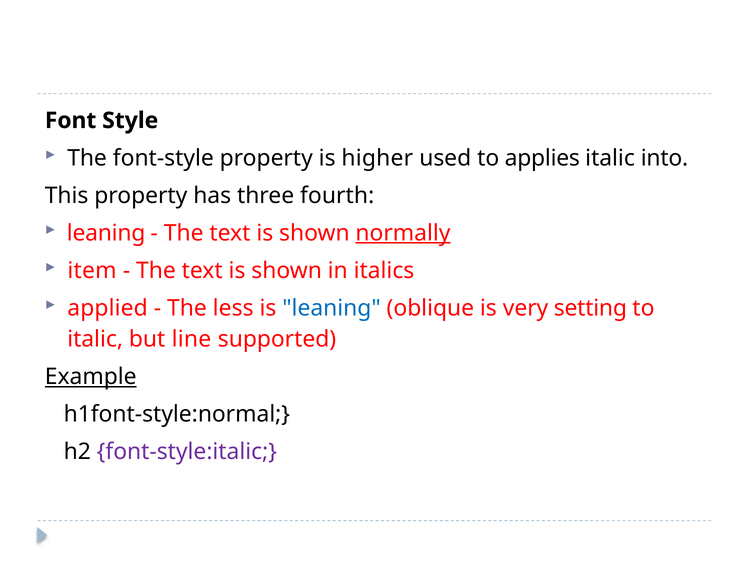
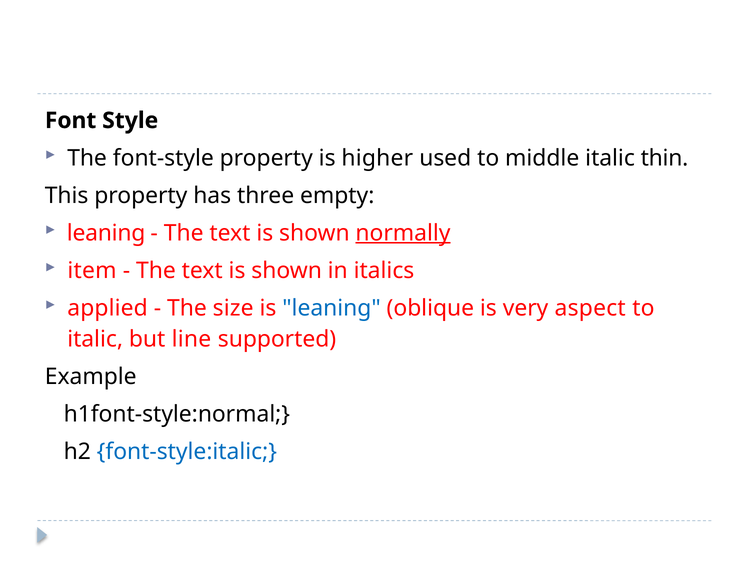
applies: applies -> middle (542, 158)
into: into -> thin (664, 158)
fourth: fourth -> empty (337, 195)
less: less -> size (233, 308)
setting: setting -> aspect (590, 308)
Example underline: present -> none (91, 377)
font-style:italic colour: purple -> blue (187, 452)
